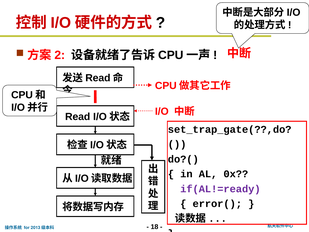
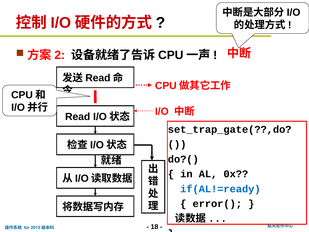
if(AL!=ready colour: purple -> blue (220, 189)
